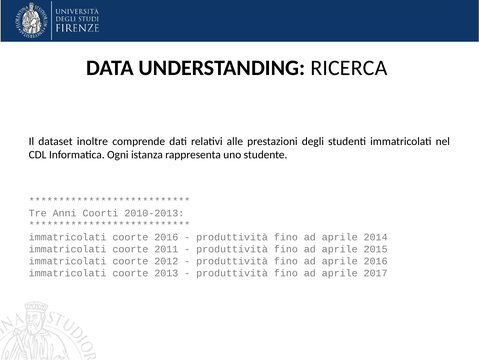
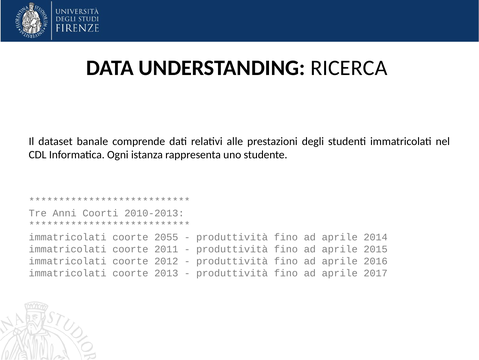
inoltre: inoltre -> banale (92, 141)
coorte 2016: 2016 -> 2055 (166, 237)
